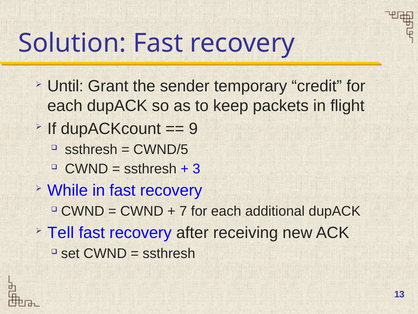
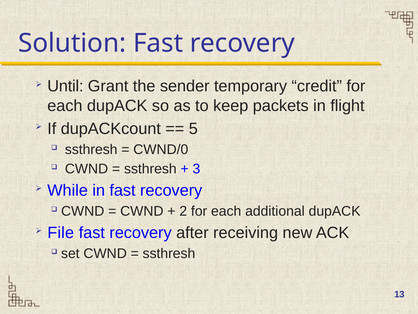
9: 9 -> 5 (193, 128)
CWND/5: CWND/5 -> CWND/0 (161, 149)
7: 7 -> 2 (183, 211)
Tell: Tell -> File (61, 232)
